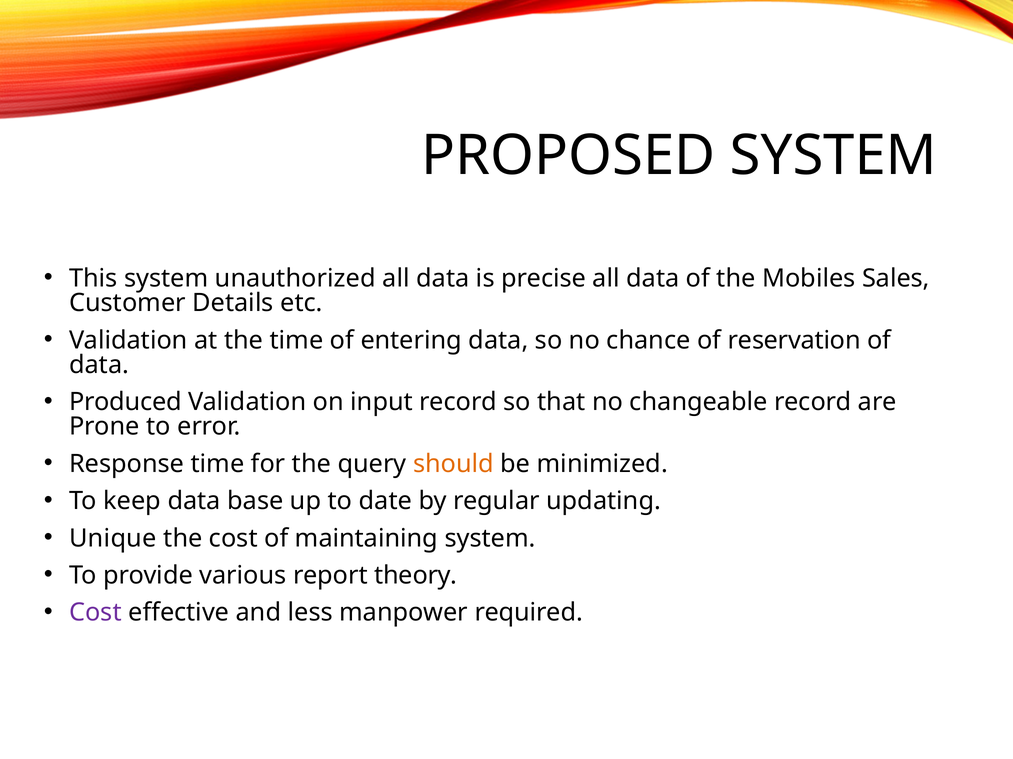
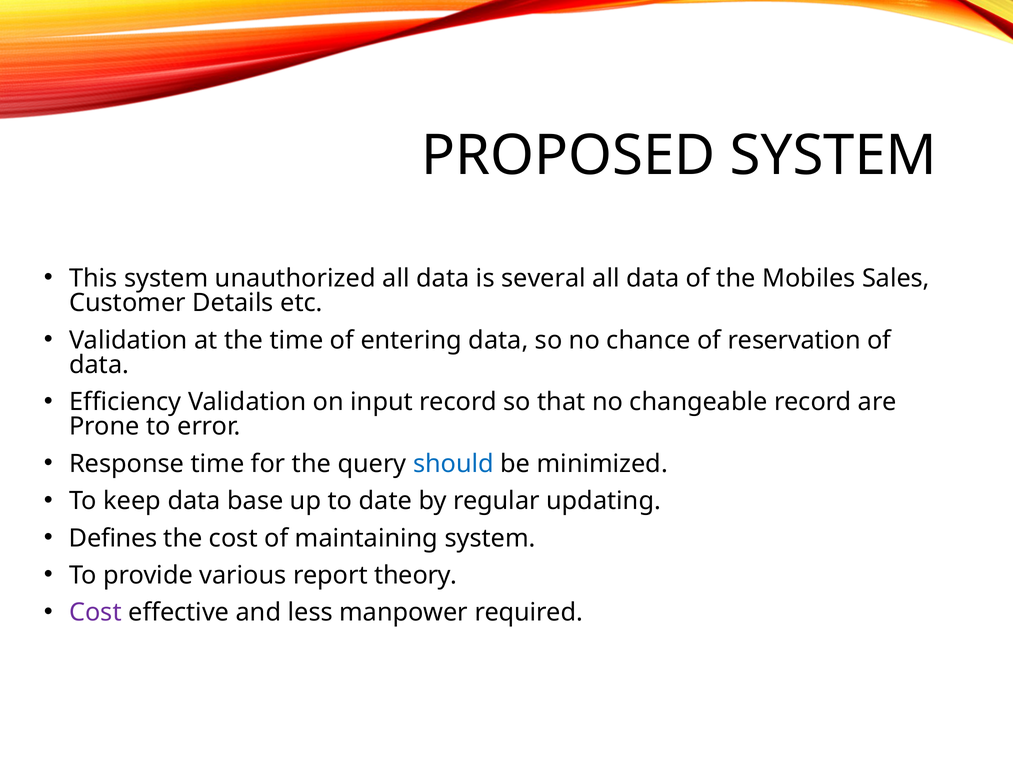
precise: precise -> several (544, 279)
Produced: Produced -> Efficiency (125, 402)
should colour: orange -> blue (453, 464)
Unique: Unique -> Defines (113, 539)
